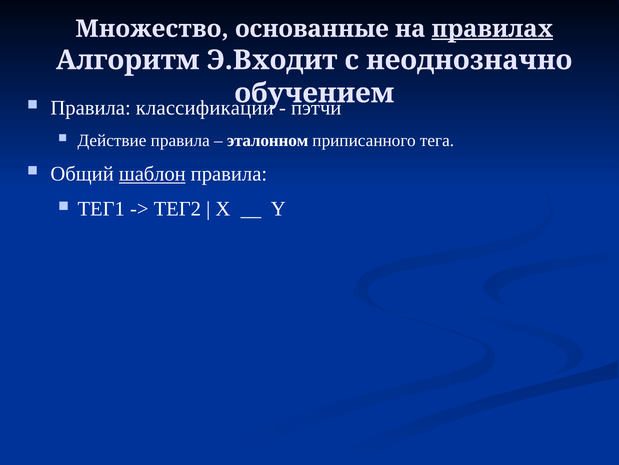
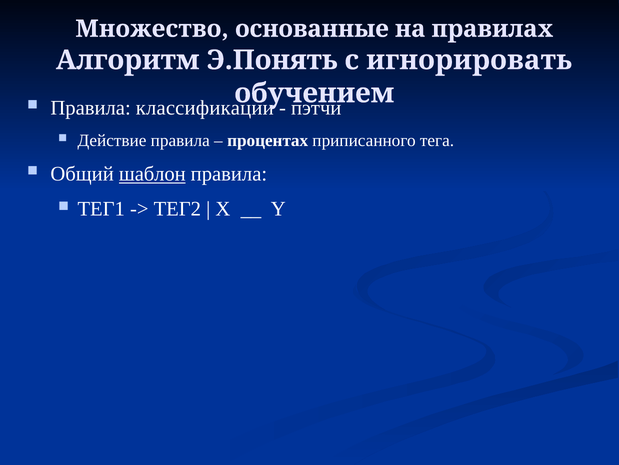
правилах underline: present -> none (492, 29)
Э.Входит: Э.Входит -> Э.Понять (272, 60)
неоднозначно: неоднозначно -> игнорировать (469, 60)
эталонном: эталонном -> процентах (268, 140)
